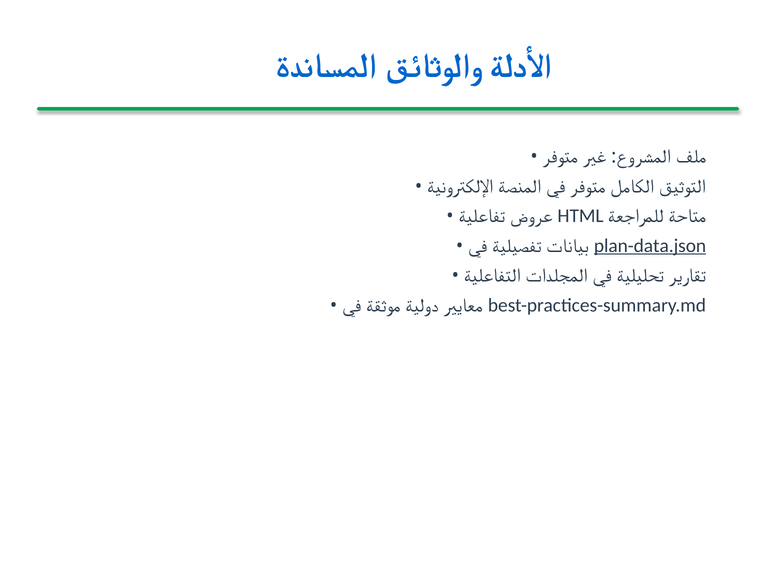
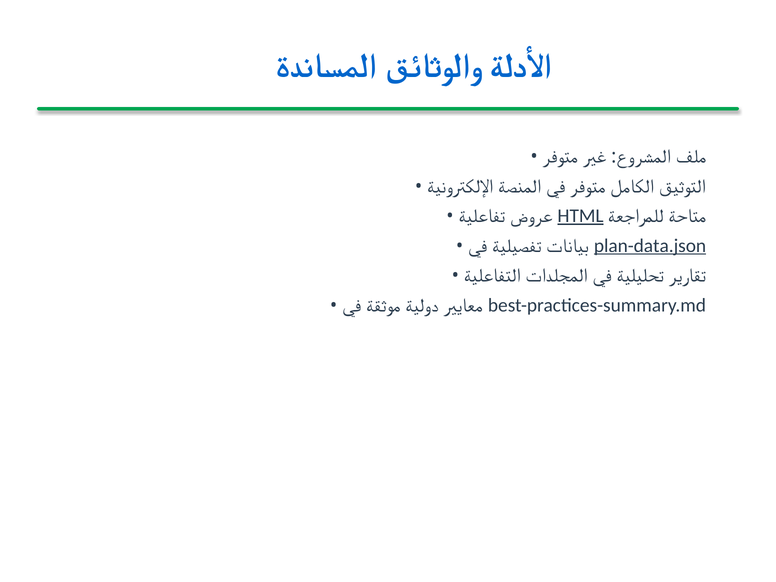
HTML underline: none -> present (581, 216)
